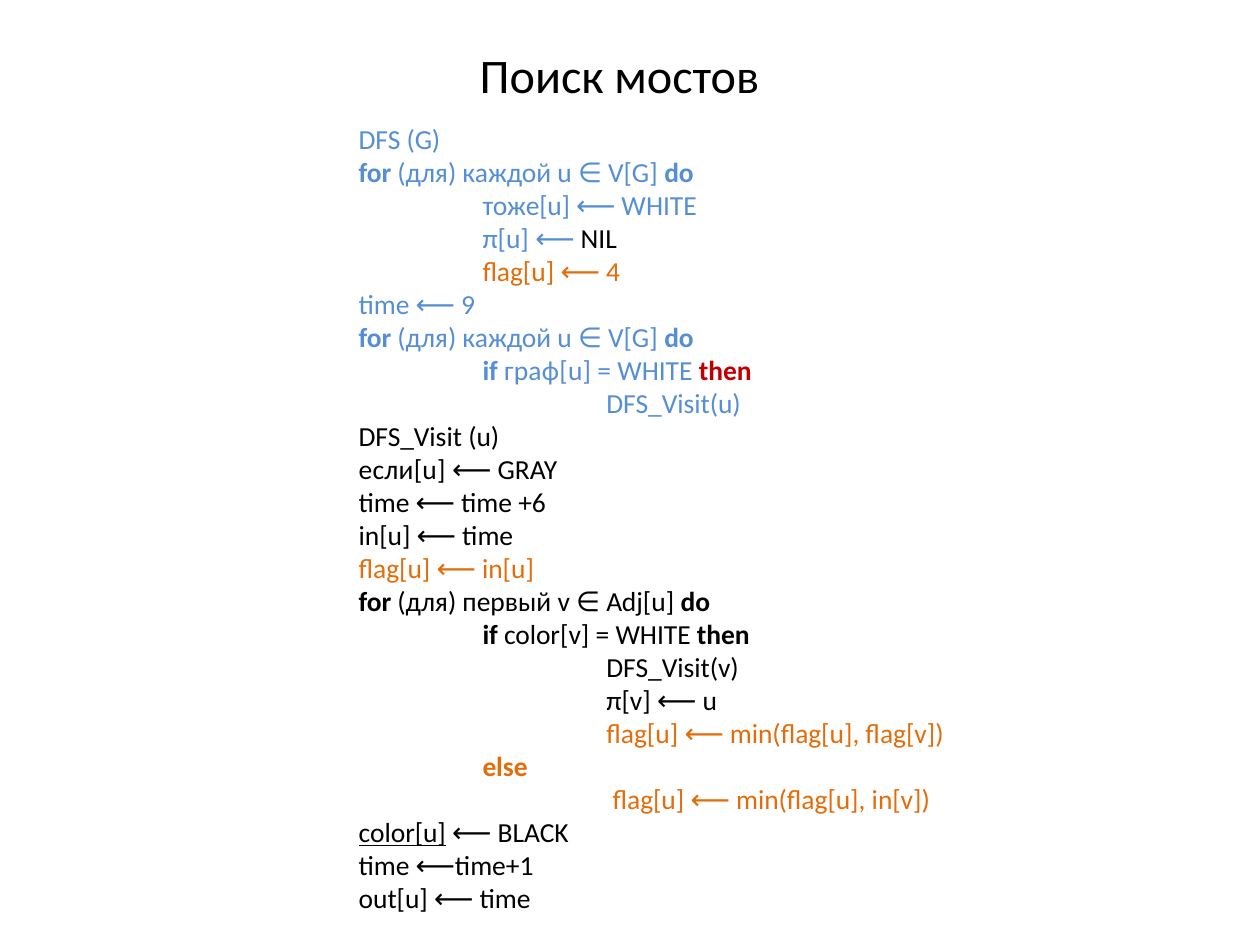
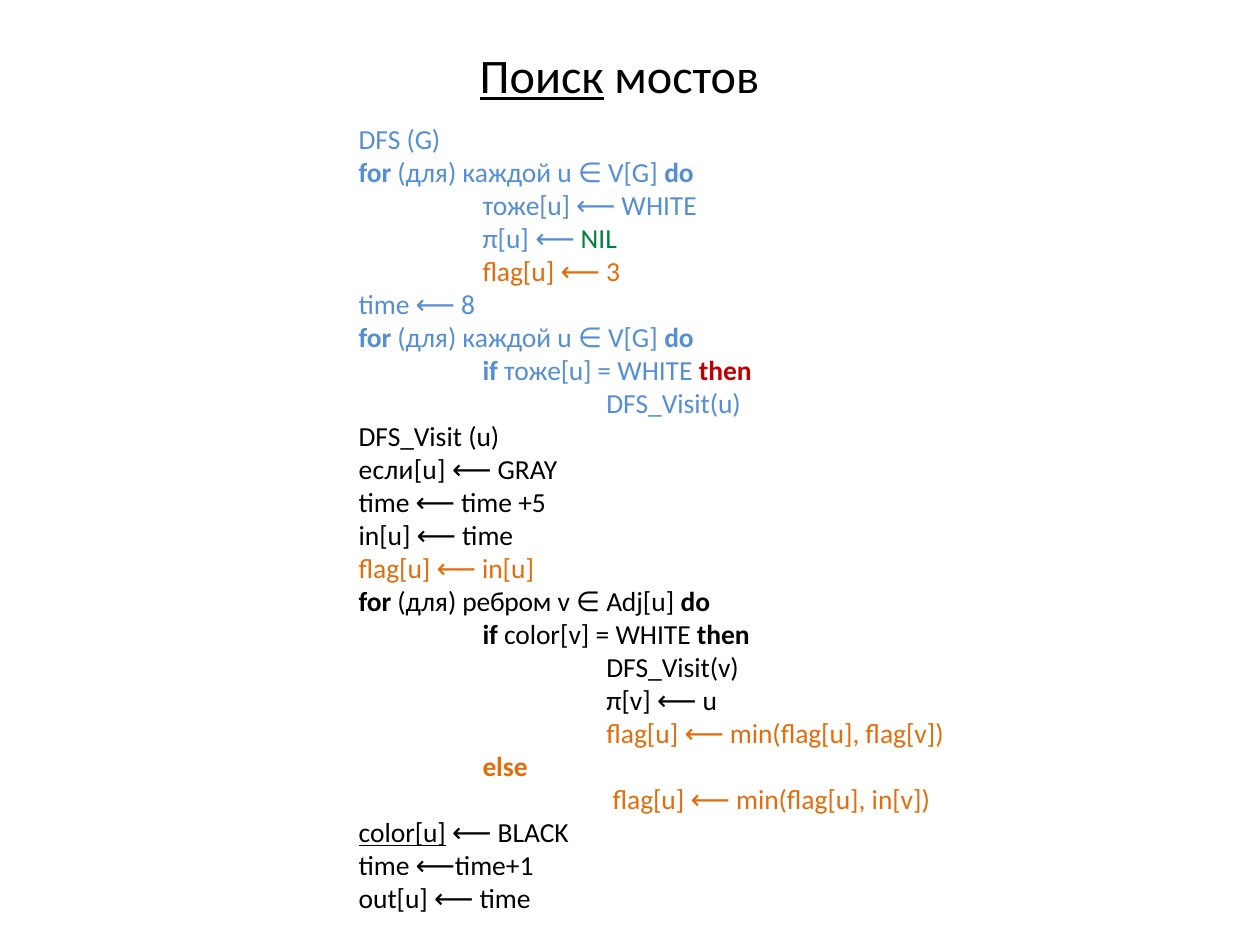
Поиск underline: none -> present (542, 78)
NIL colour: black -> green (599, 239)
4: 4 -> 3 (613, 272)
9: 9 -> 8 (468, 306)
if граф[u: граф[u -> тоже[u (548, 372)
+6: +6 -> +5 (532, 504)
первый: первый -> ребром (507, 603)
